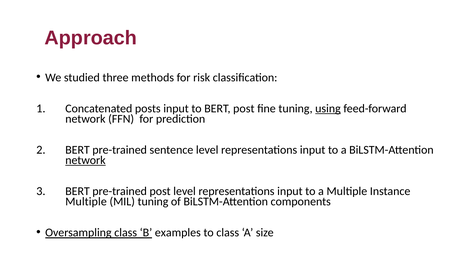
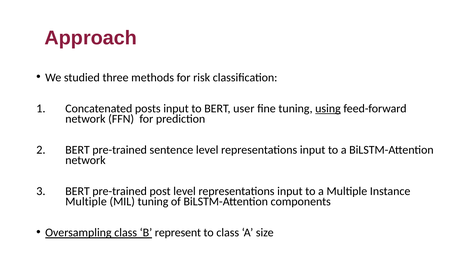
BERT post: post -> user (244, 108)
network underline: present -> none (85, 160)
examples: examples -> represent (178, 232)
